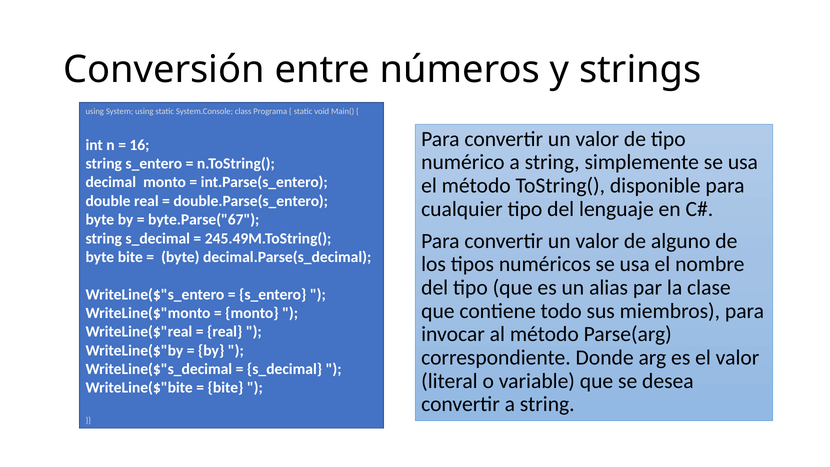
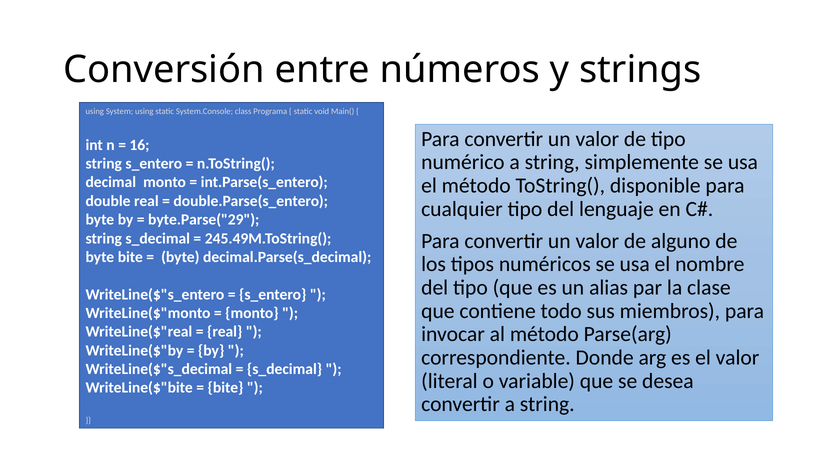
byte.Parse("67: byte.Parse("67 -> byte.Parse("29 (204, 220)
